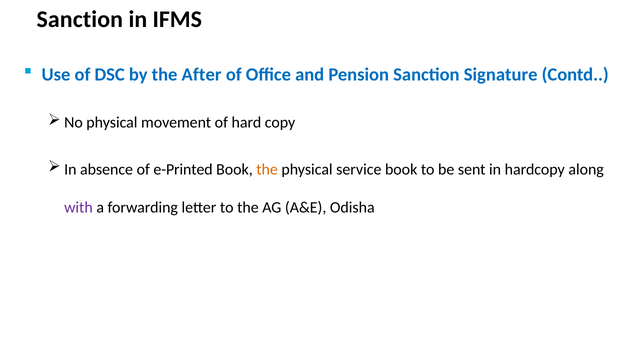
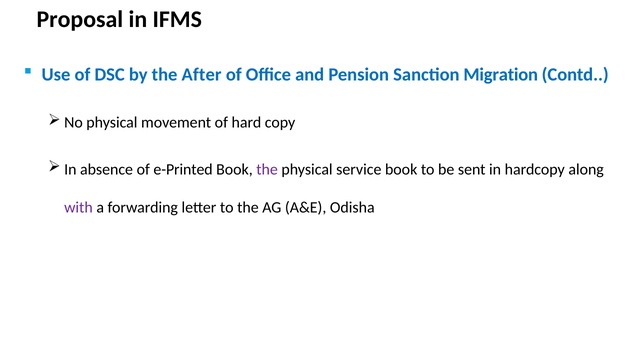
Sanction: Sanction -> Proposal (80, 20)
Signature: Signature -> Migration (501, 74)
the colour: orange -> purple (267, 169)
